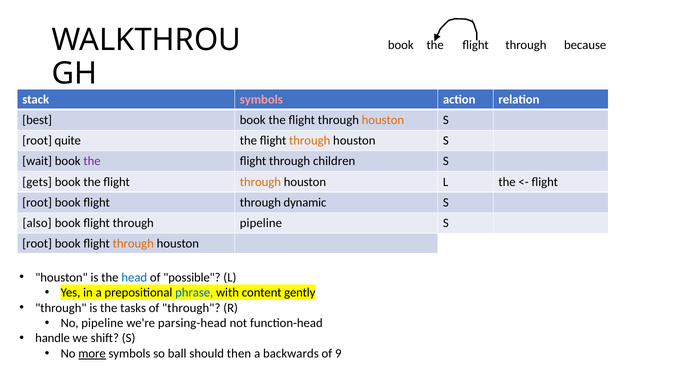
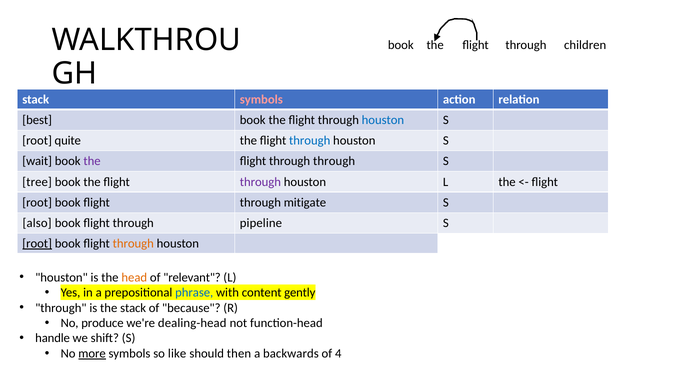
because: because -> children (585, 45)
houston colour: orange -> blue (383, 120)
through colour: orange -> blue (310, 141)
through children: children -> through (334, 161)
gets: gets -> tree (37, 182)
through colour: orange -> purple (260, 182)
dynamic: dynamic -> mitigate (305, 202)
root underline: none -> present (37, 244)
head colour: blue -> orange (134, 277)
possible: possible -> relevant (192, 277)
the tasks: tasks -> stack (133, 308)
of through: through -> because (191, 308)
No pipeline: pipeline -> produce (102, 323)
parsing-head: parsing-head -> dealing-head (192, 323)
ball: ball -> like (177, 353)
9: 9 -> 4 (338, 353)
